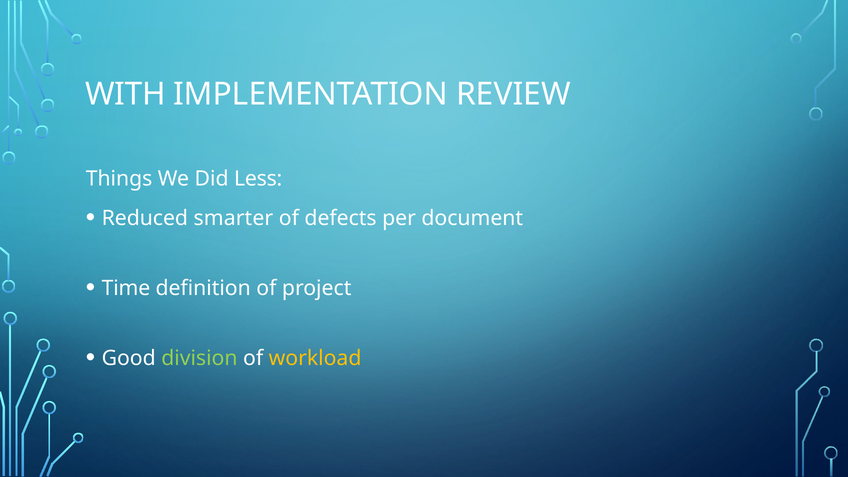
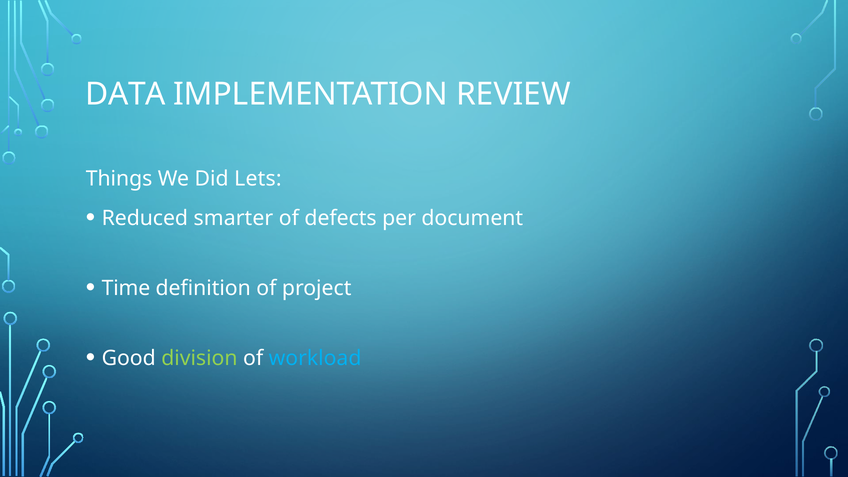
WITH: WITH -> DATA (125, 94)
Less: Less -> Lets (258, 179)
workload colour: yellow -> light blue (315, 358)
